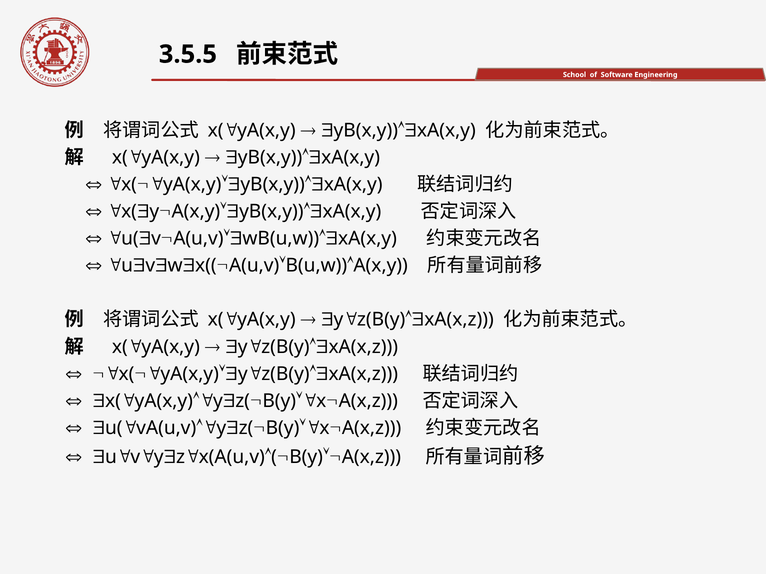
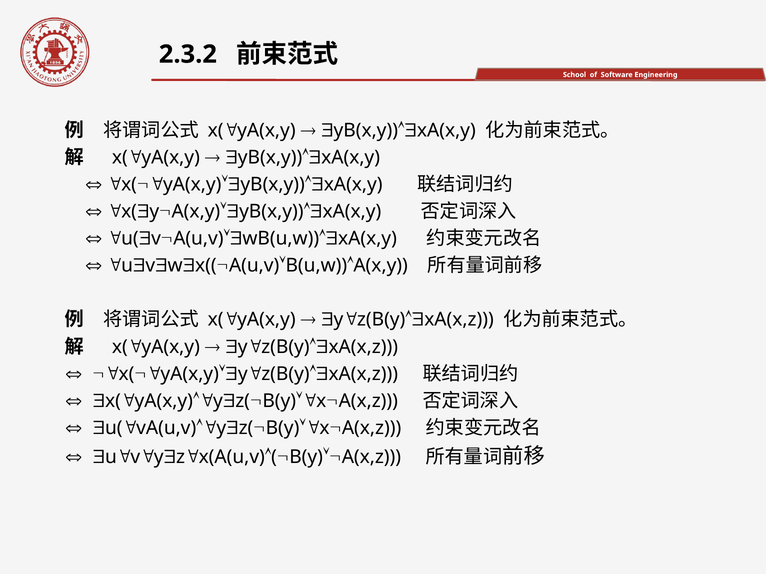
3.5.5: 3.5.5 -> 2.3.2 (188, 54)
